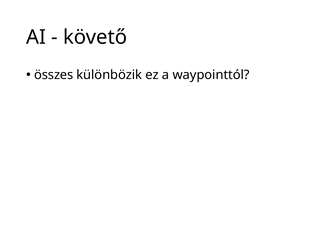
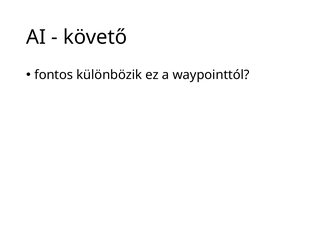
összes: összes -> fontos (54, 75)
